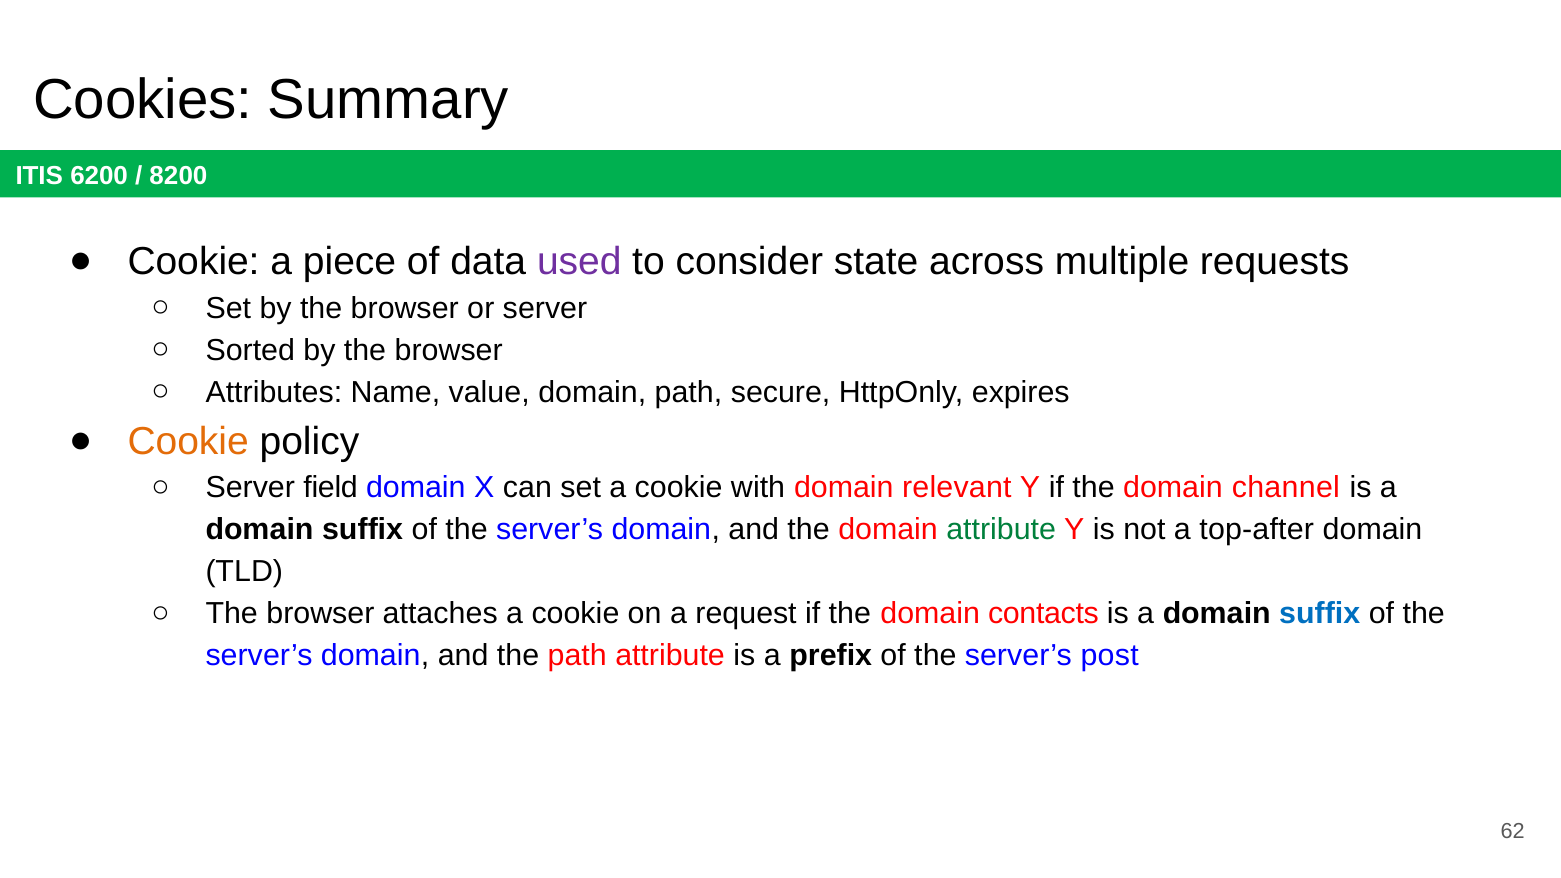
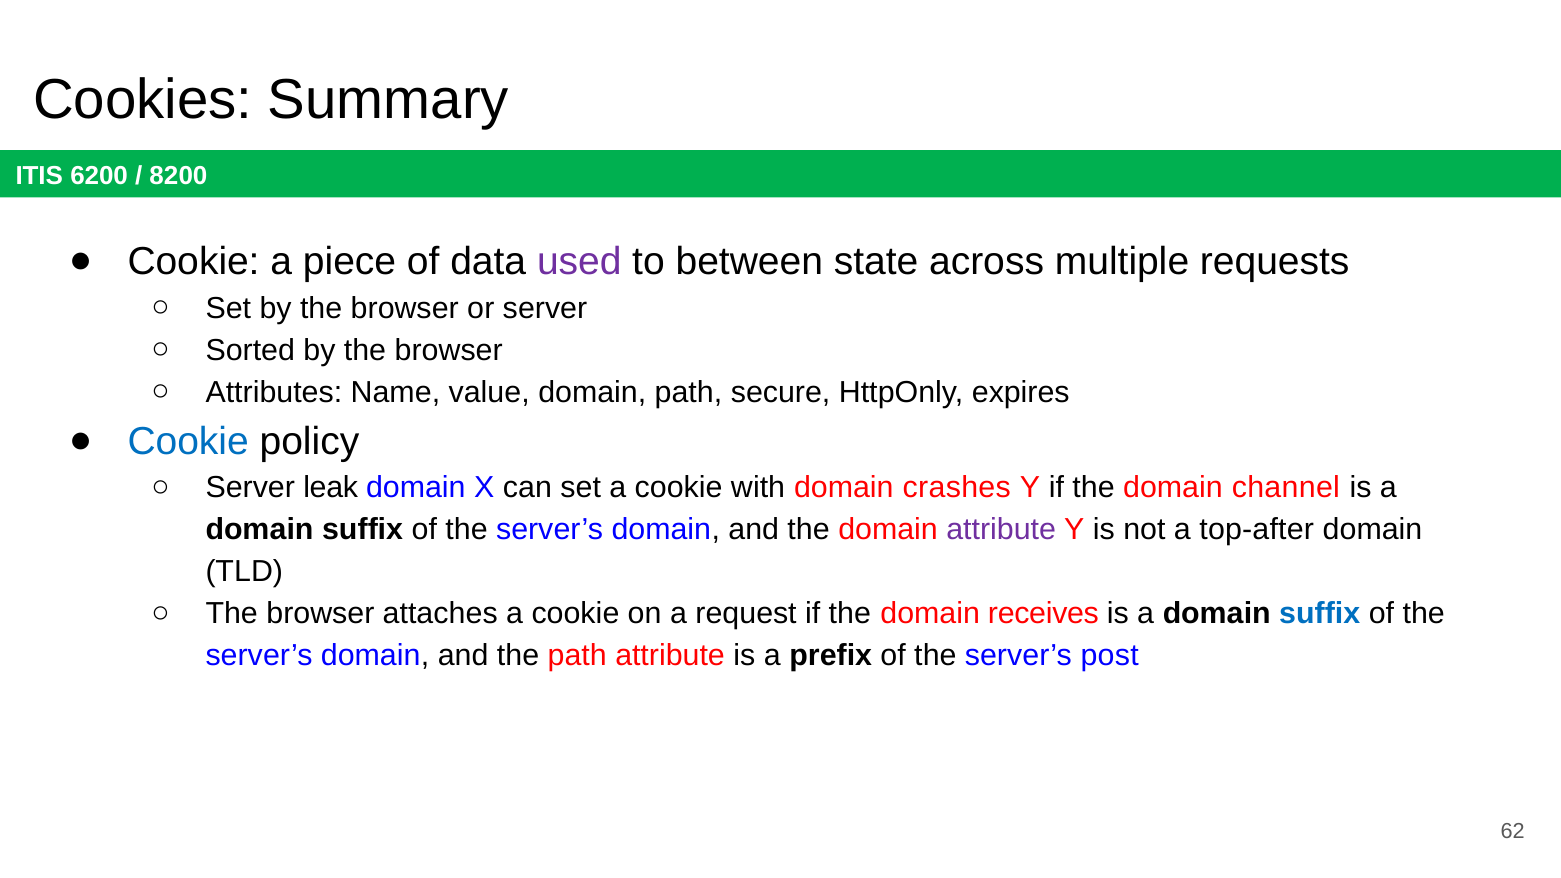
consider: consider -> between (749, 262)
Cookie colour: orange -> blue (188, 441)
field: field -> leak (331, 488)
relevant: relevant -> crashes (957, 488)
attribute colour: green -> purple (1001, 530)
contacts: contacts -> receives (1043, 614)
